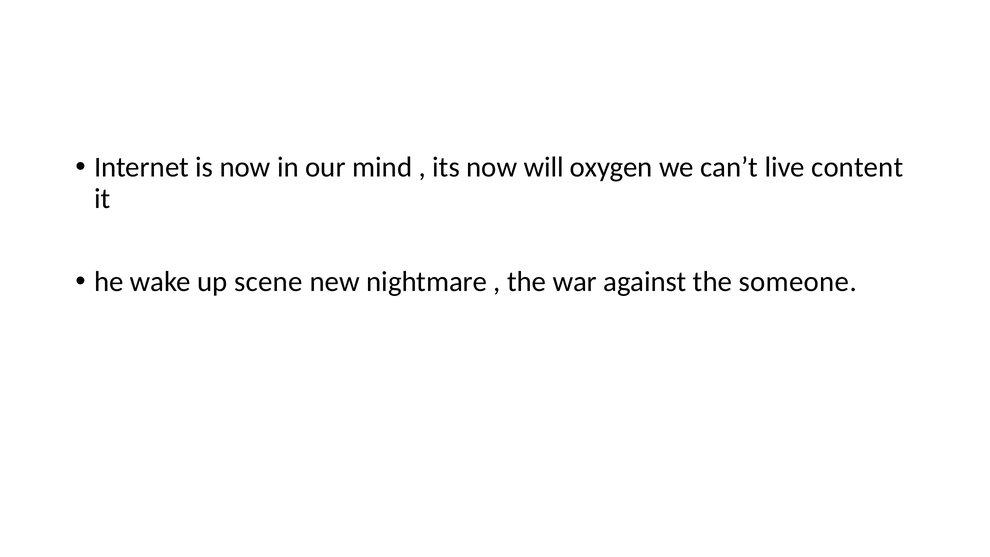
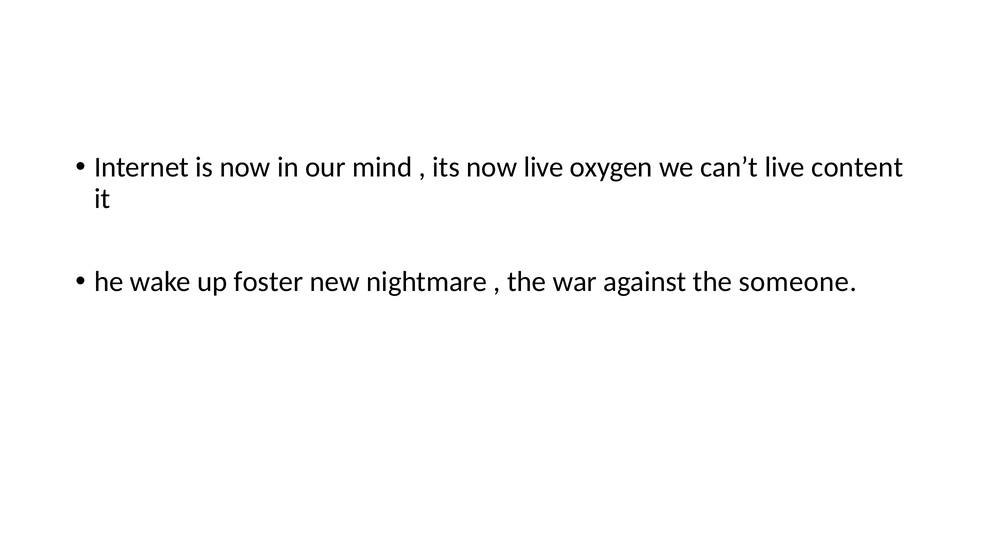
now will: will -> live (544, 167)
scene: scene -> foster (269, 282)
